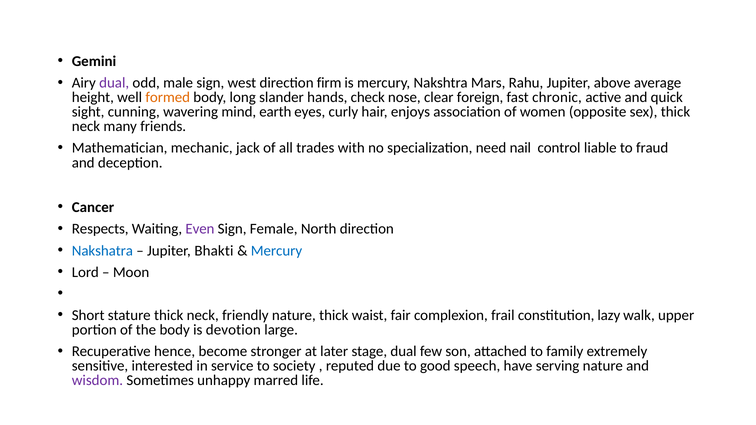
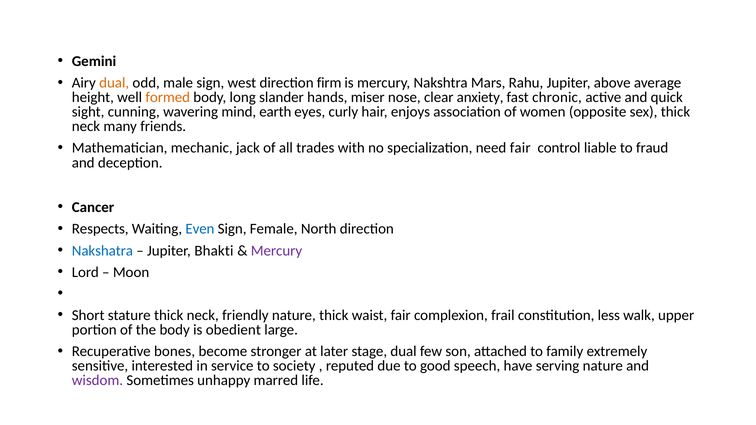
dual colour: purple -> orange (114, 83)
check: check -> miser (368, 97)
foreign: foreign -> anxiety (480, 97)
need nail: nail -> fair (520, 148)
Even colour: purple -> blue (200, 229)
Mercury colour: blue -> purple (276, 251)
lazy: lazy -> less (609, 316)
devotion: devotion -> obedient (233, 330)
hence: hence -> bones (175, 352)
